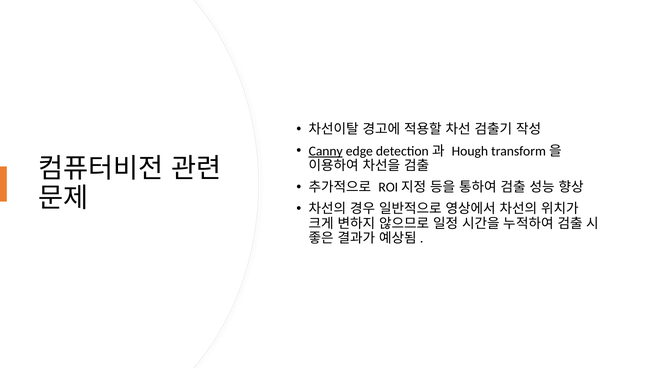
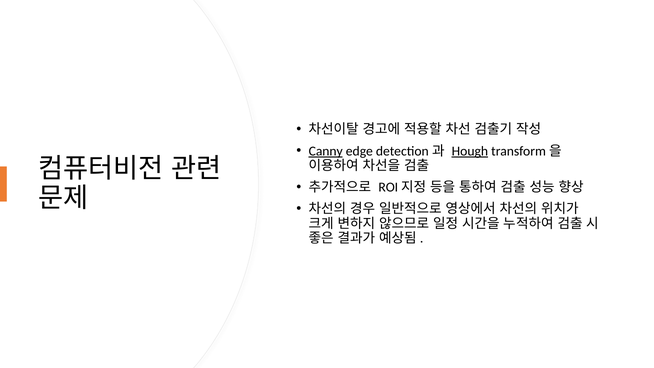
Hough underline: none -> present (470, 151)
